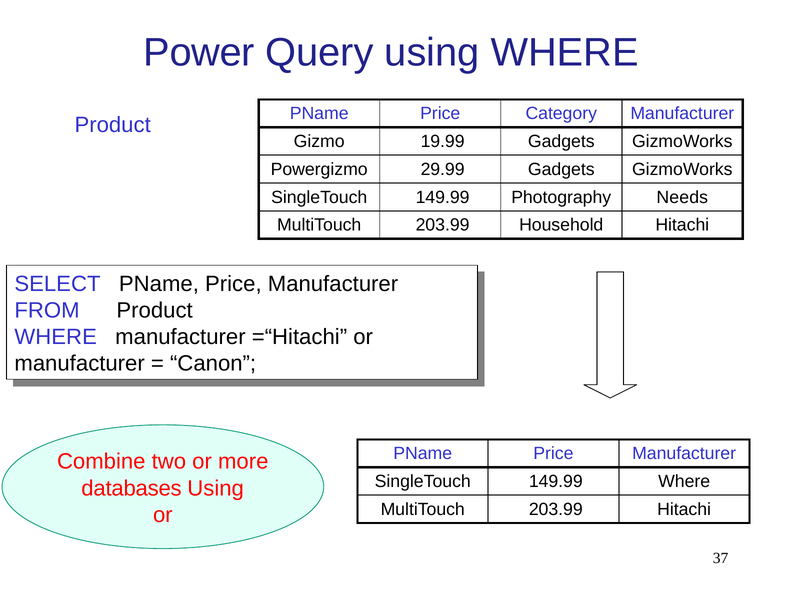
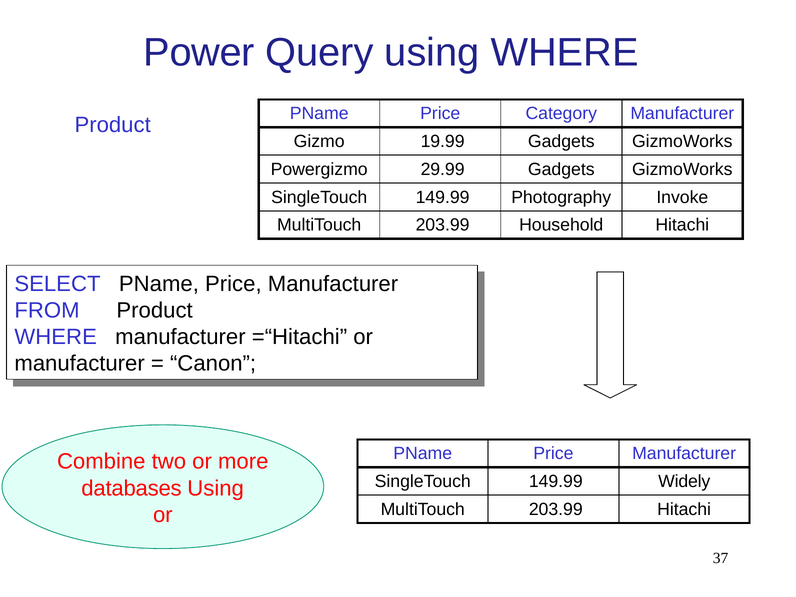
Needs: Needs -> Invoke (682, 197)
149.99 Where: Where -> Widely (684, 481)
